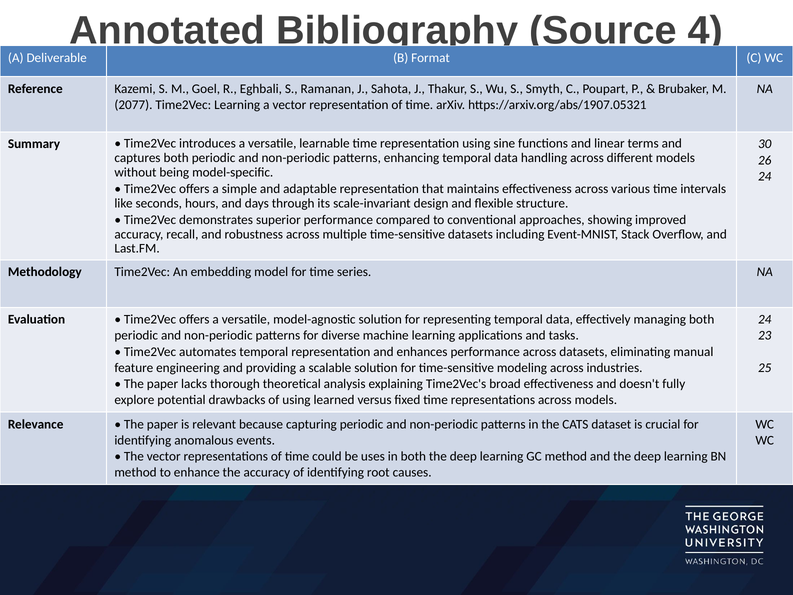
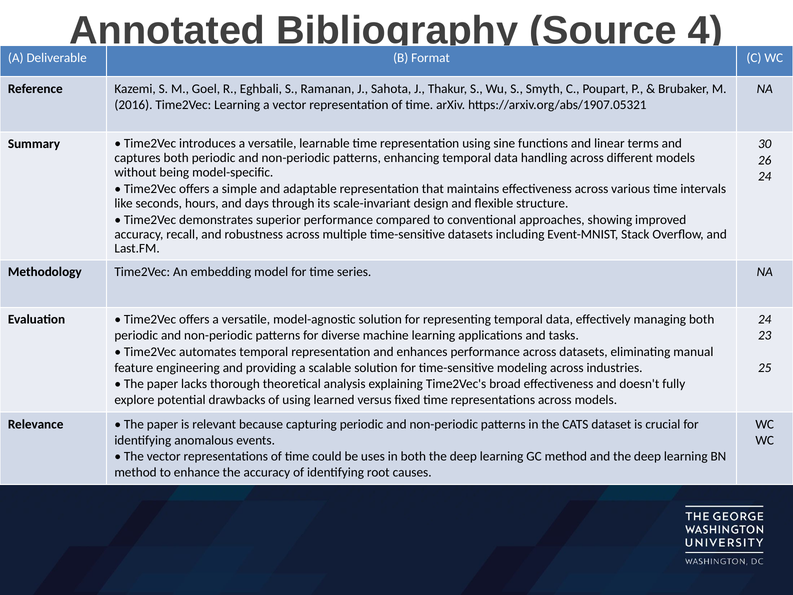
2077: 2077 -> 2016 (133, 105)
